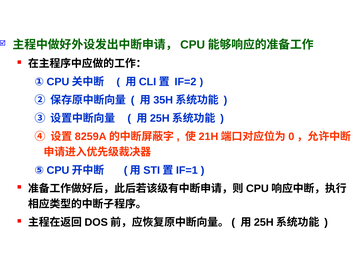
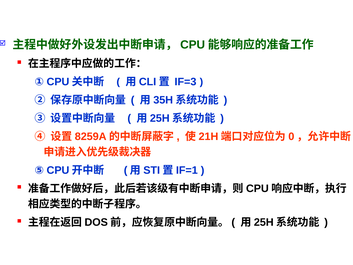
IF=2: IF=2 -> IF=3 (185, 82)
